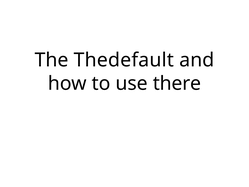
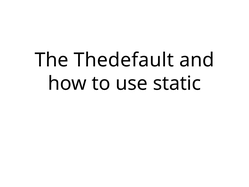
there: there -> static (177, 83)
